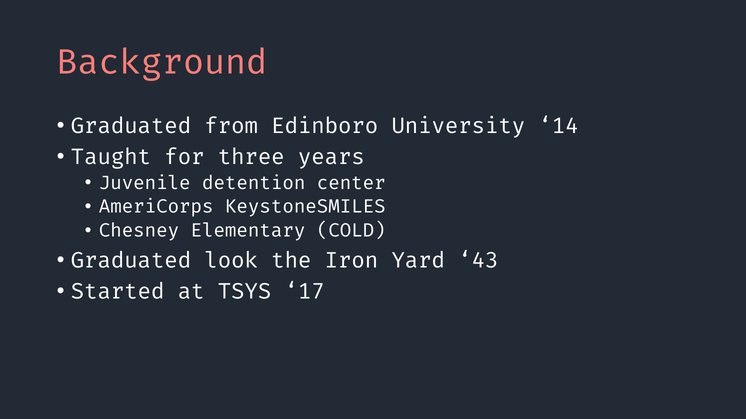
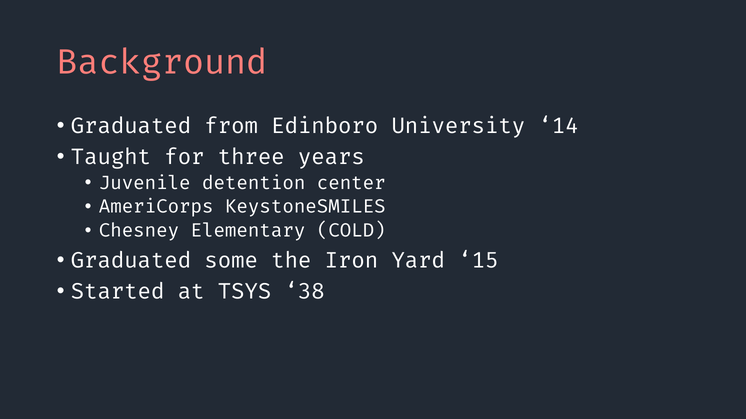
look: look -> some (231, 261)
43: 43 -> 15 (478, 261)
17: 17 -> 38 (305, 292)
